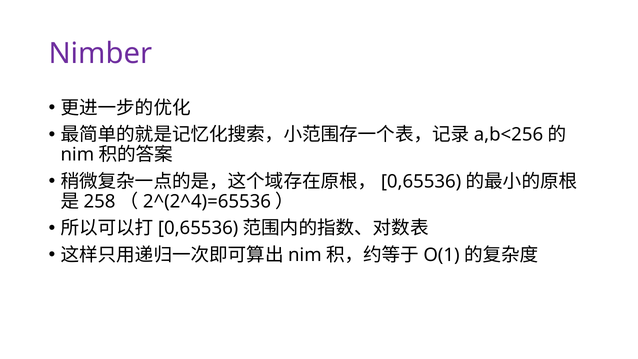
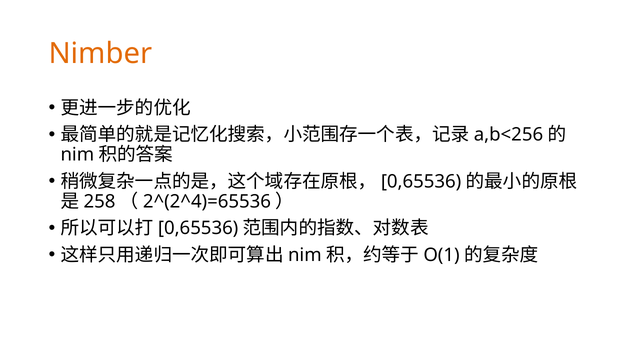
Nimber colour: purple -> orange (100, 54)
